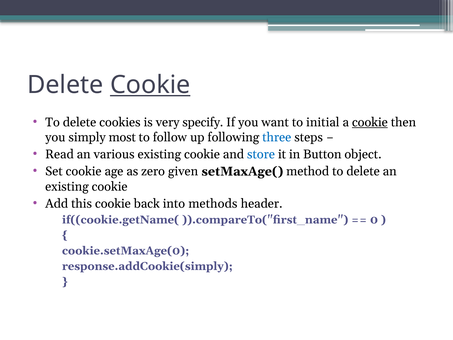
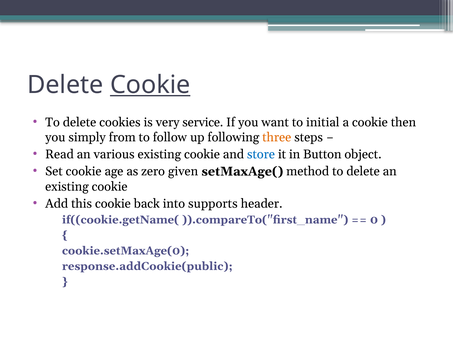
specify: specify -> service (203, 122)
cookie underline: present -> none (370, 122)
most: most -> from (122, 137)
three colour: blue -> orange (277, 137)
methods: methods -> supports (213, 203)
response.addCookie(simply: response.addCookie(simply -> response.addCookie(public (147, 266)
